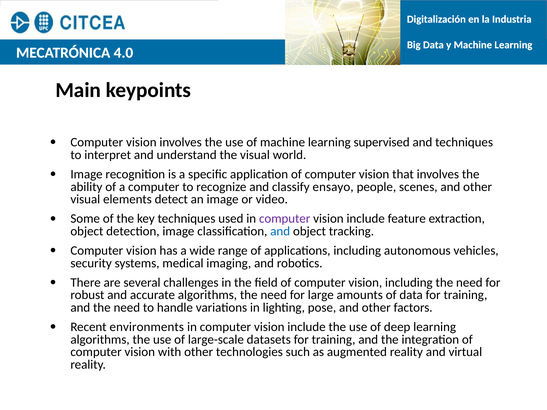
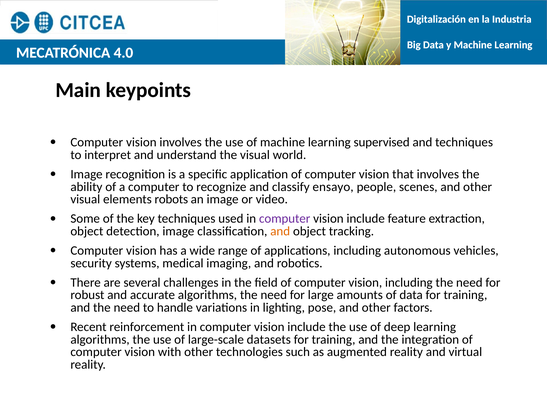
detect: detect -> robots (171, 199)
and colour: blue -> orange (280, 231)
environments: environments -> reinforcement (147, 327)
